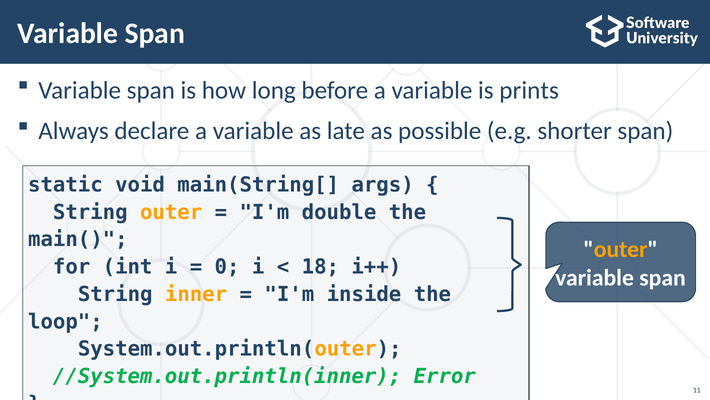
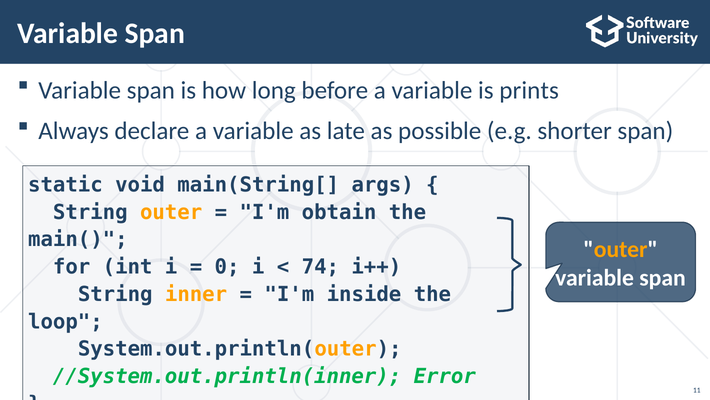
double: double -> obtain (339, 212)
18: 18 -> 74 (320, 267)
